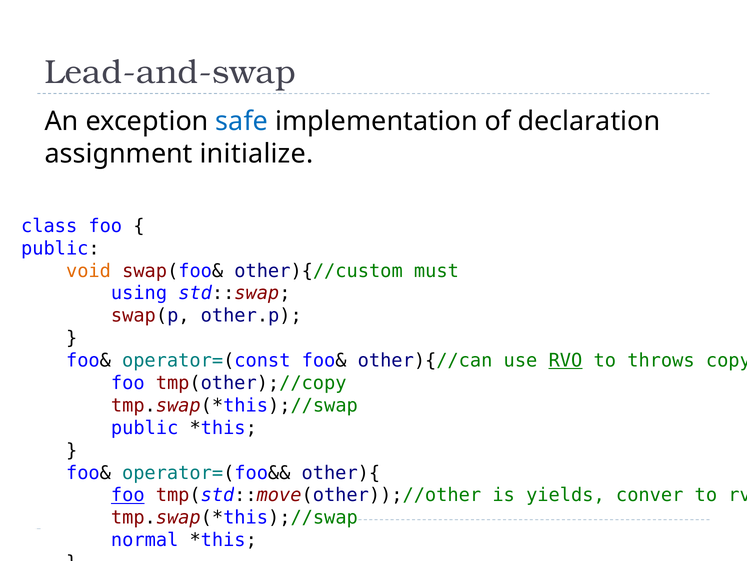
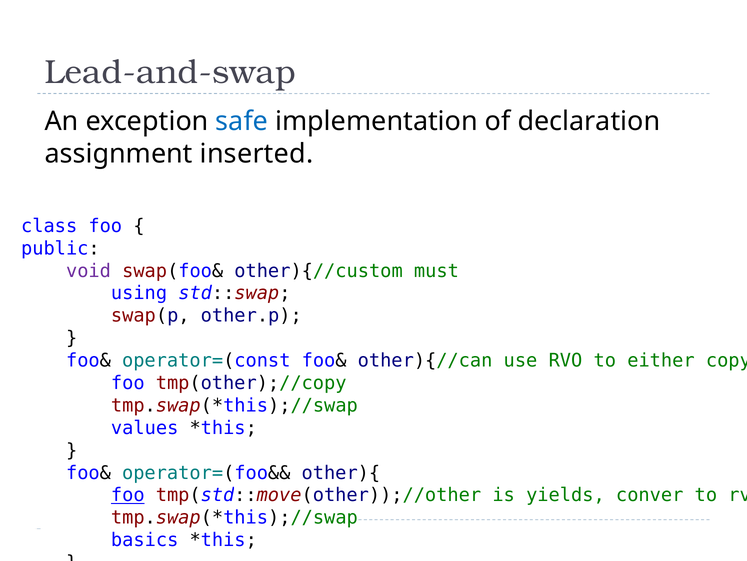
initialize: initialize -> inserted (257, 154)
void colour: orange -> purple (88, 271)
RVO underline: present -> none (565, 360)
throws: throws -> either (661, 360)
public: public -> values (145, 427)
normal: normal -> basics (145, 539)
